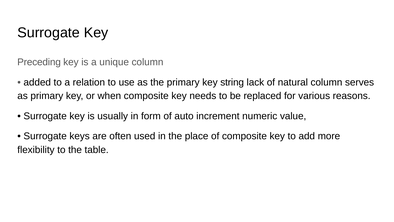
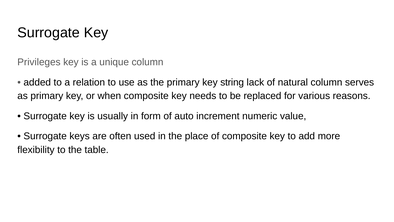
Preceding: Preceding -> Privileges (39, 62)
